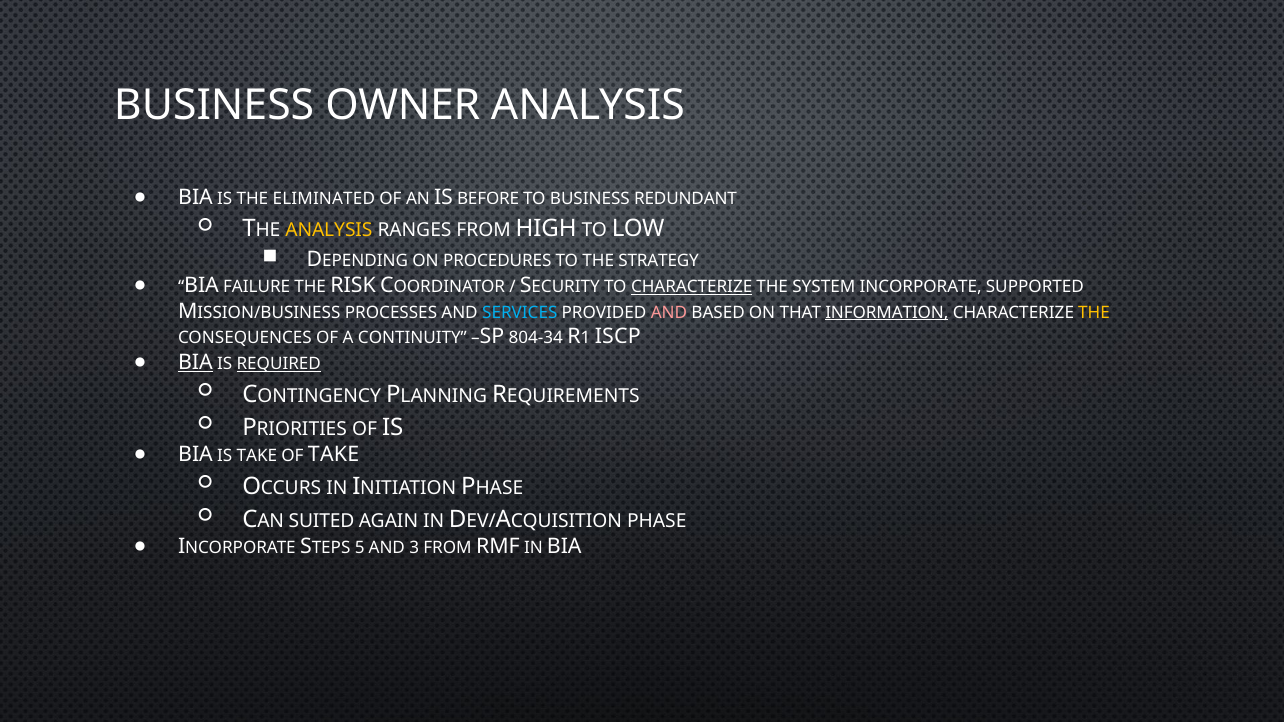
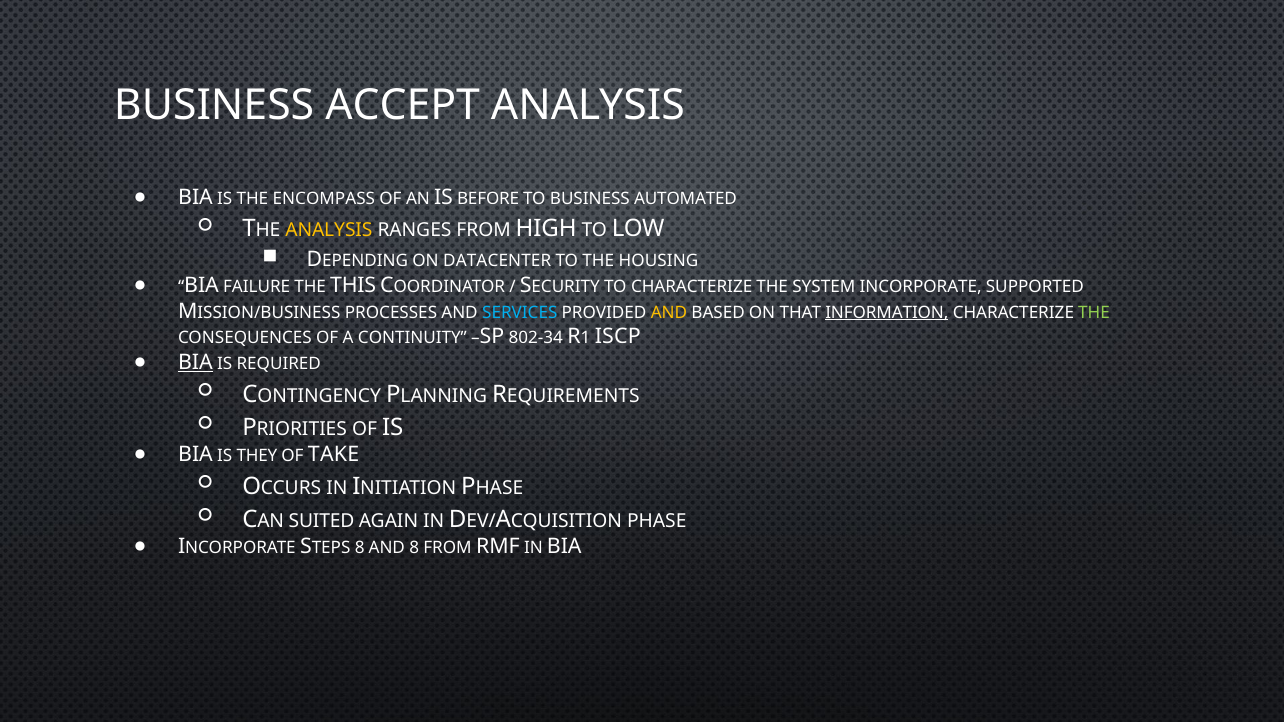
OWNER: OWNER -> ACCEPT (403, 106)
ELIMINATED: ELIMINATED -> ENCOMPASS (324, 199)
REDUNDANT: REDUNDANT -> AUTOMATED (686, 199)
PROCEDURES: PROCEDURES -> DATACENTER (497, 261)
STRATEGY: STRATEGY -> HOUSING (658, 261)
RISK: RISK -> THIS (353, 286)
CHARACTERIZE underline: present -> none (692, 287)
AND colour: pink -> yellow (669, 313)
THE colour: yellow -> light green (1094, 313)
804-34: 804-34 -> 802-34 (536, 338)
REQUIRED underline: present -> none (279, 364)
IS TAKE: TAKE -> THEY (257, 456)
STEPS 5: 5 -> 8 (360, 548)
AND 3: 3 -> 8 (414, 548)
